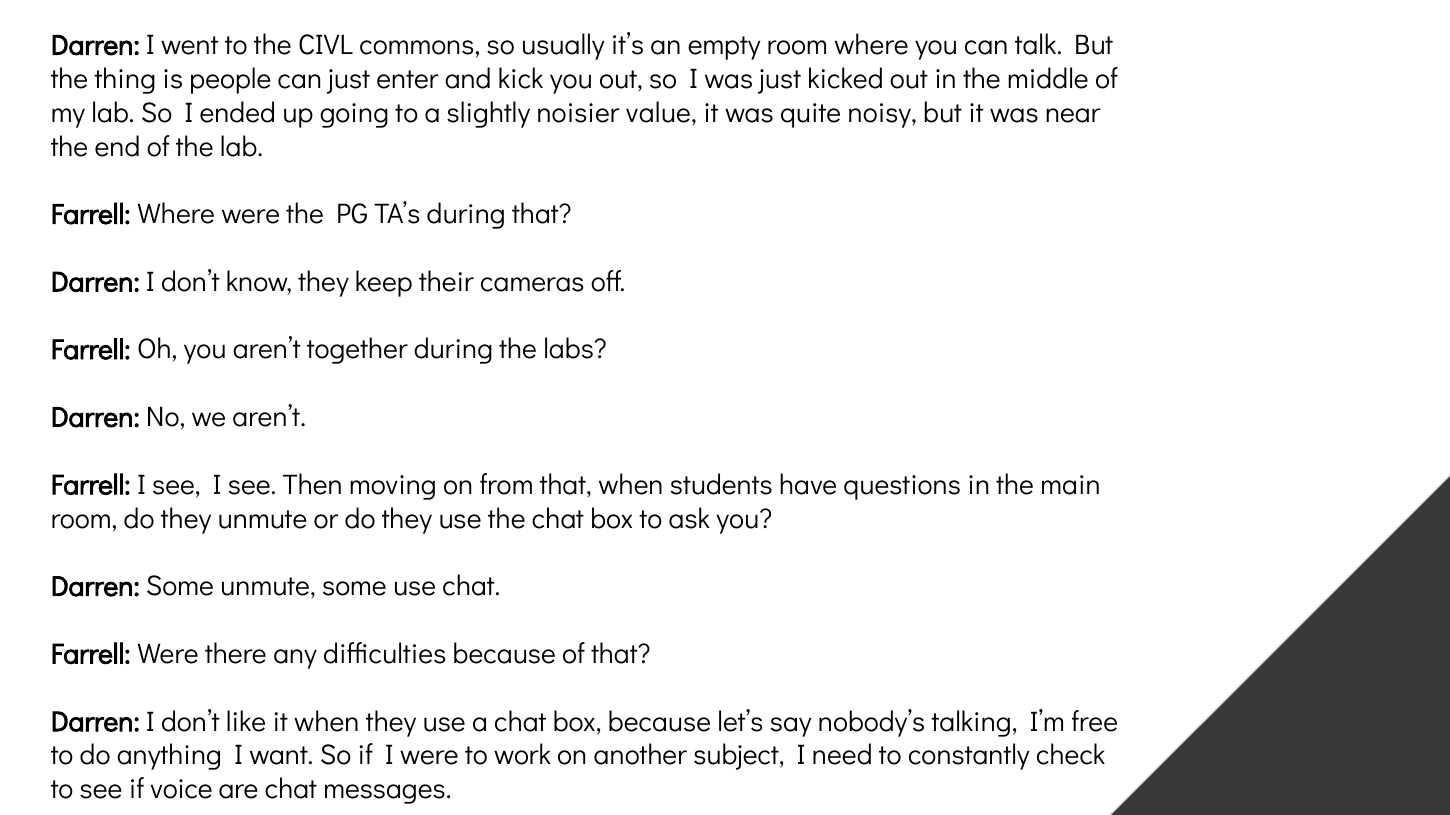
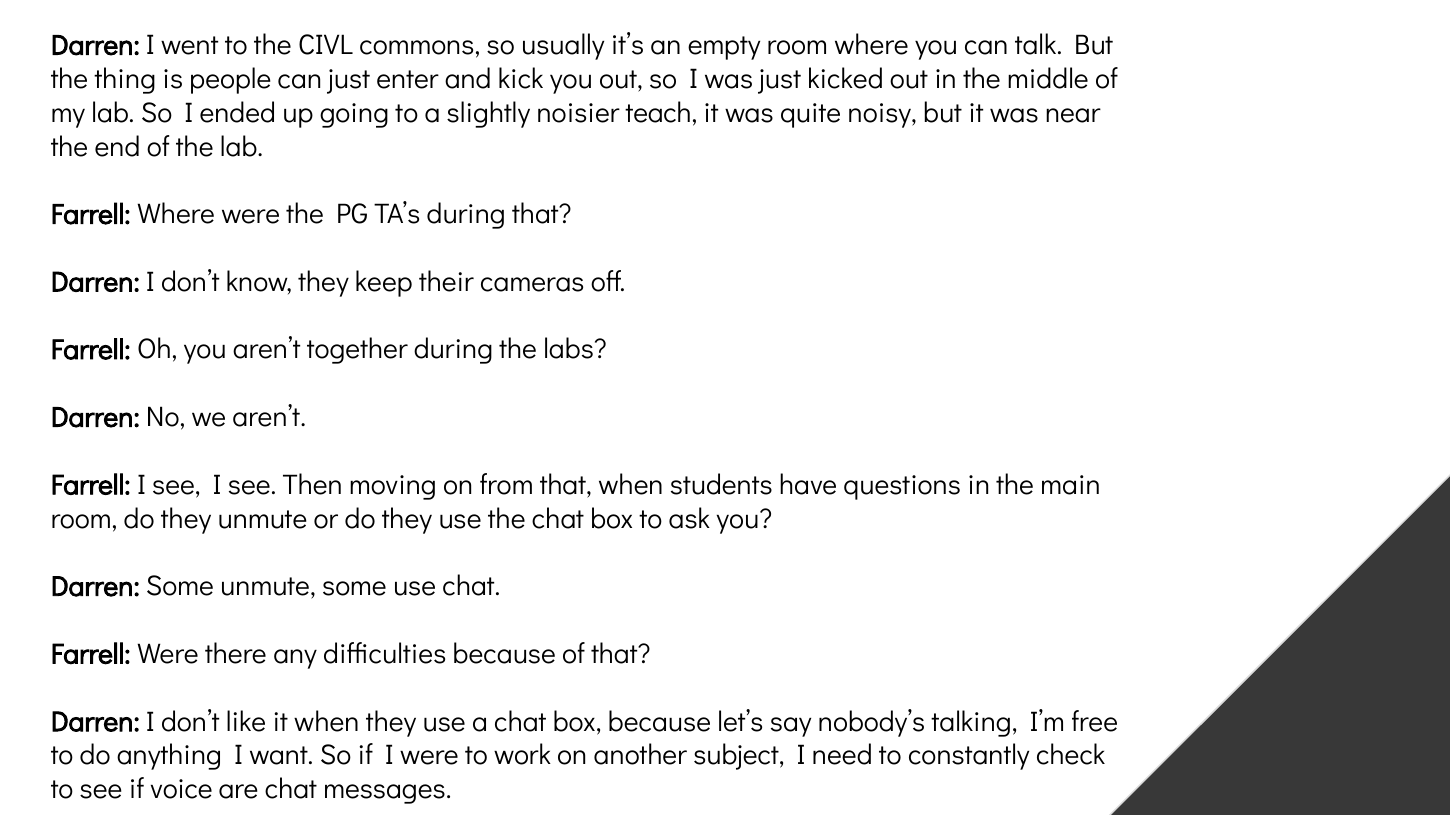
value: value -> teach (662, 113)
